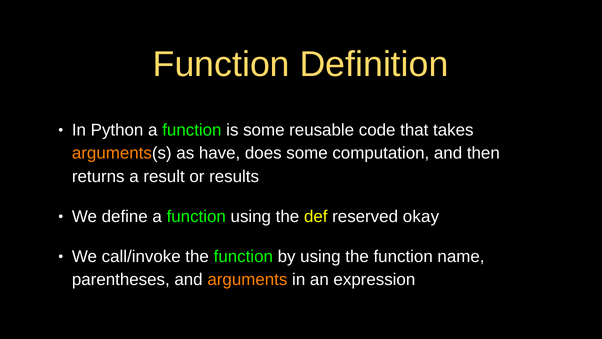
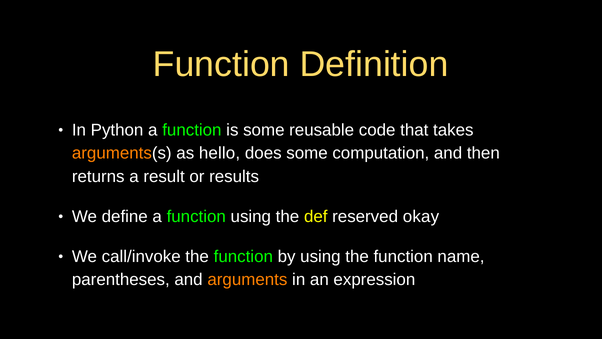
have: have -> hello (219, 153)
